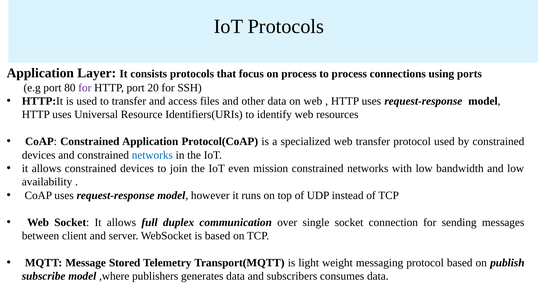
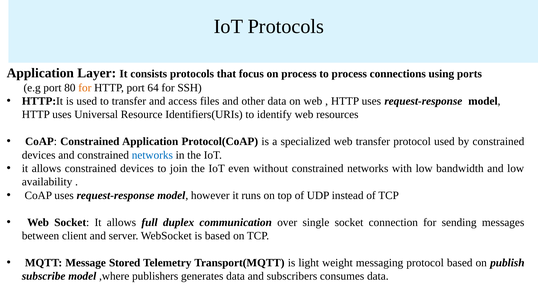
for colour: purple -> orange (85, 88)
20: 20 -> 64 (153, 88)
mission: mission -> without (271, 168)
